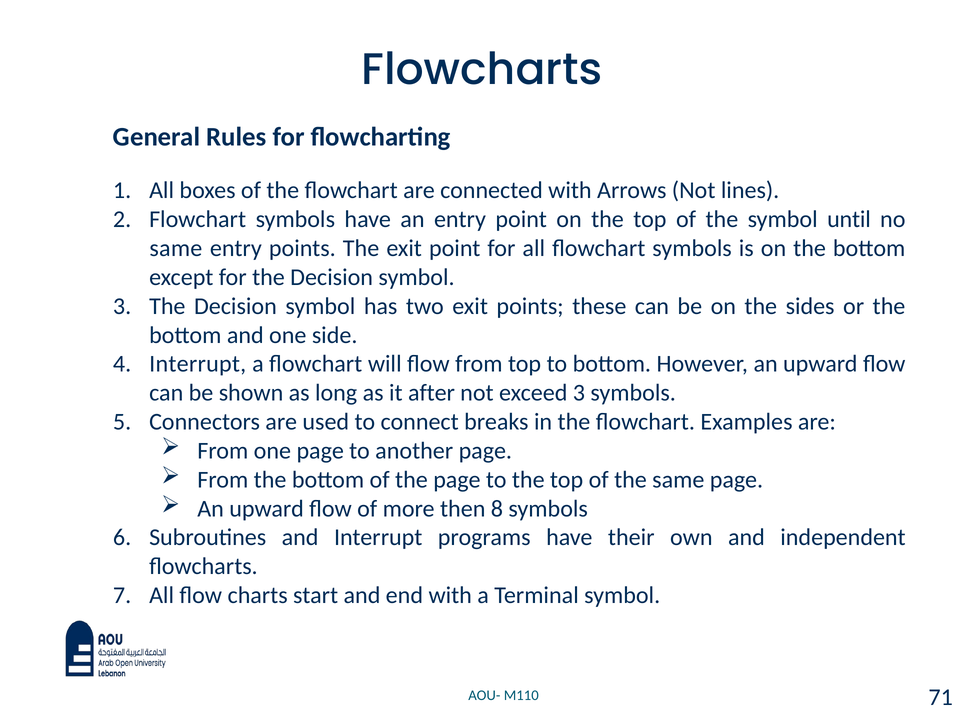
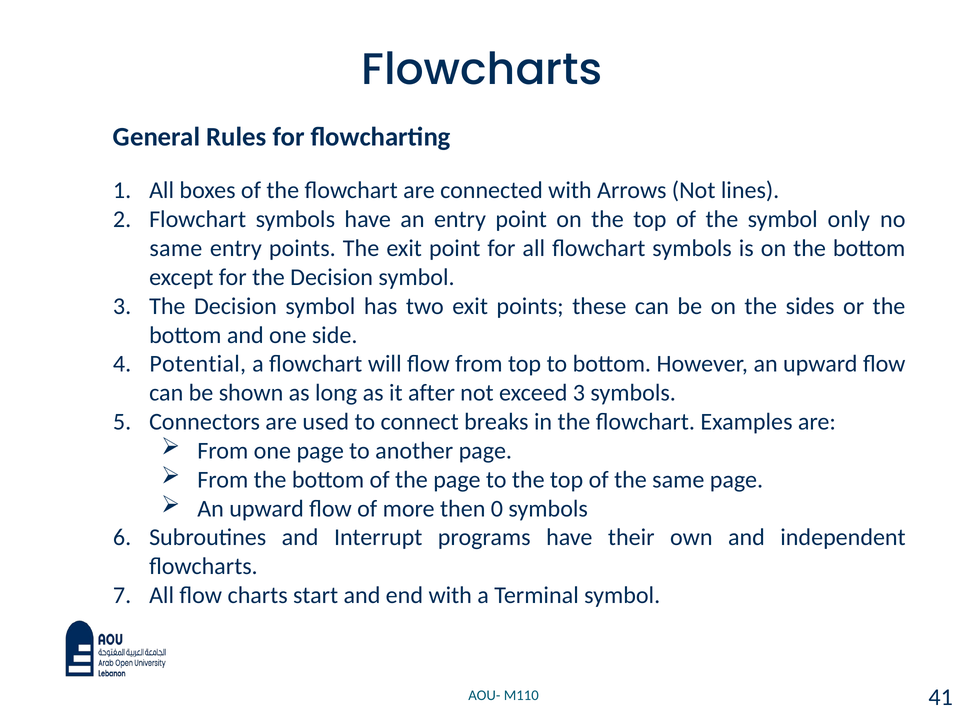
until: until -> only (849, 219)
Interrupt: Interrupt -> Potential (198, 364)
8: 8 -> 0 (497, 509)
71: 71 -> 41 (941, 697)
